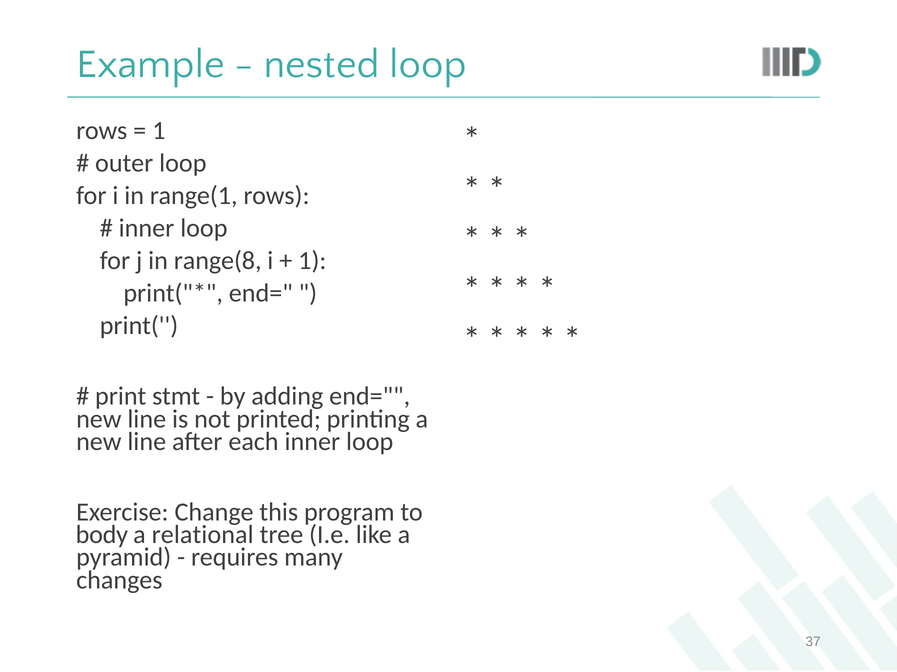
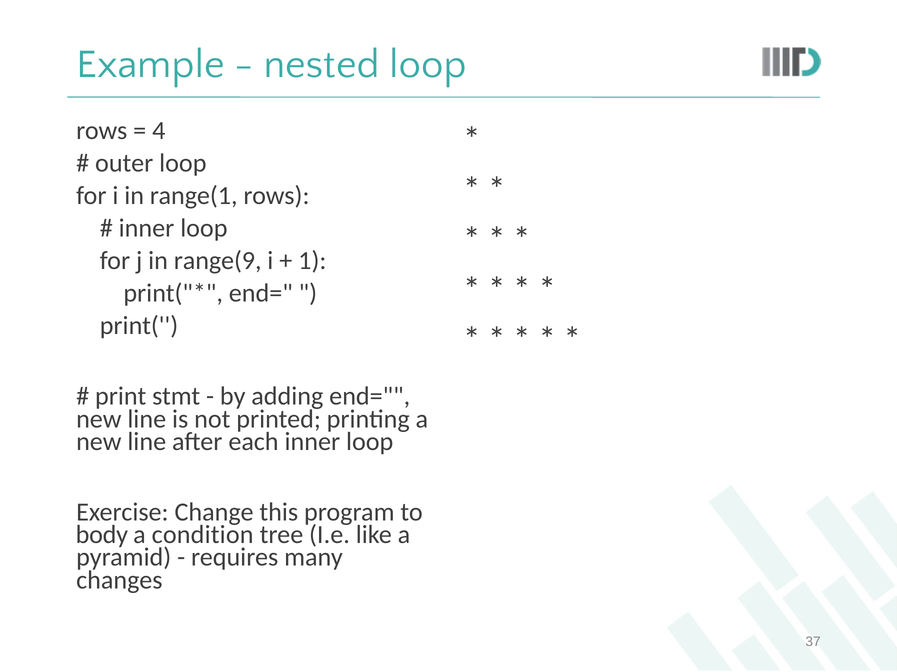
1: 1 -> 4 (159, 131)
range(8: range(8 -> range(9 (218, 261)
relational: relational -> condition (203, 535)
